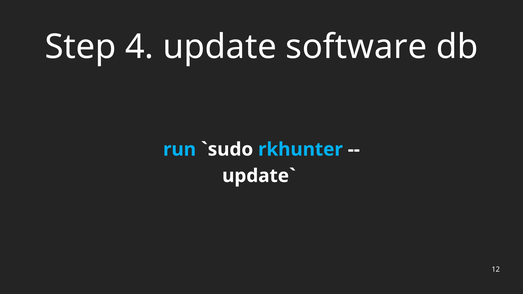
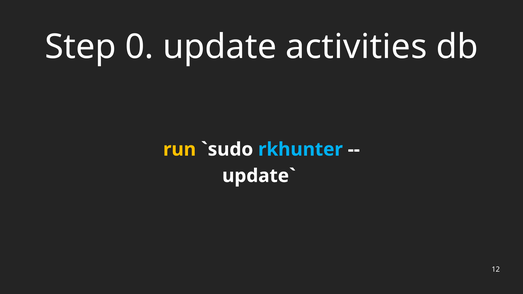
4: 4 -> 0 (139, 47)
software: software -> activities (356, 47)
run colour: light blue -> yellow (180, 149)
